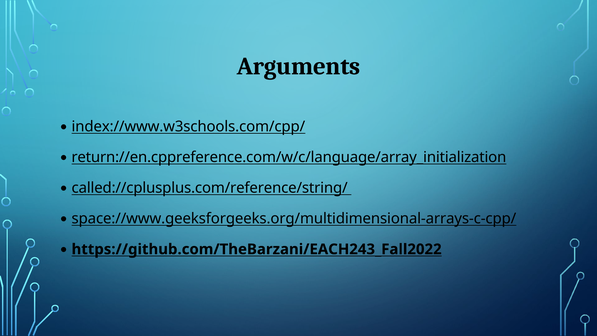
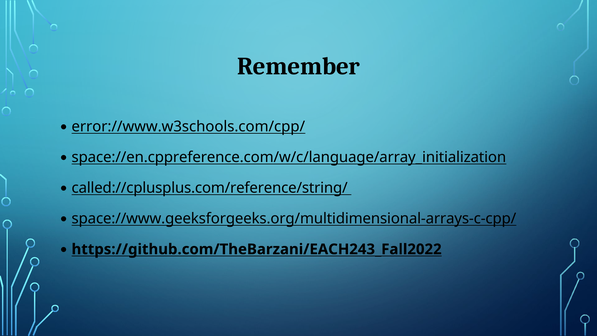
Arguments: Arguments -> Remember (298, 66)
index://www.w3schools.com/cpp/: index://www.w3schools.com/cpp/ -> error://www.w3schools.com/cpp/ (188, 126)
return://en.cppreference.com/w/c/language/array_initialization: return://en.cppreference.com/w/c/language/array_initialization -> space://en.cppreference.com/w/c/language/array_initialization (289, 157)
